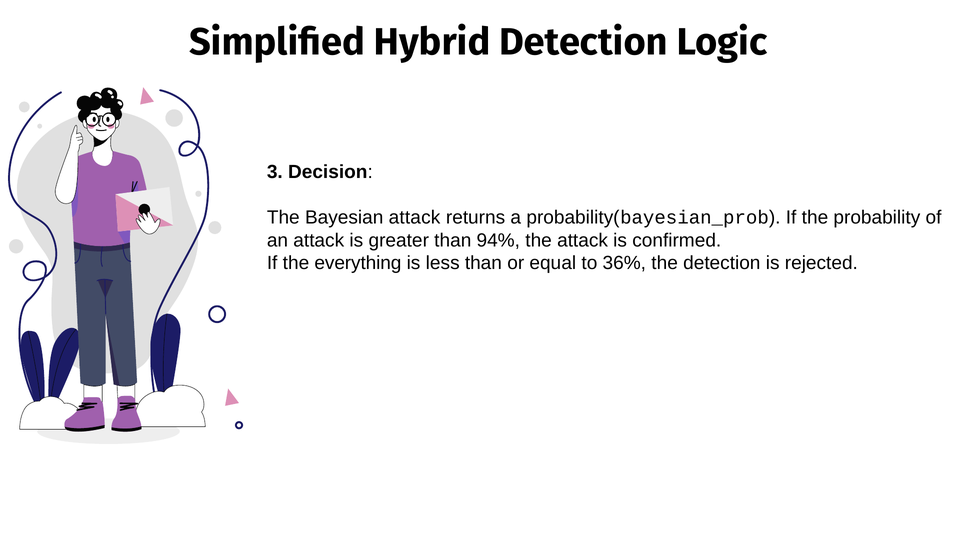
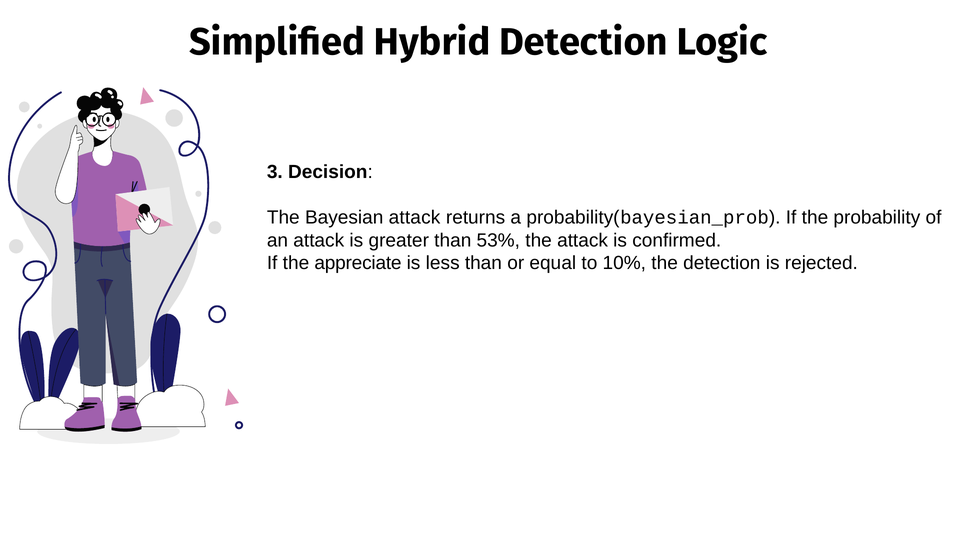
94%: 94% -> 53% (498, 241)
everything: everything -> appreciate (358, 264)
36%: 36% -> 10% (624, 264)
